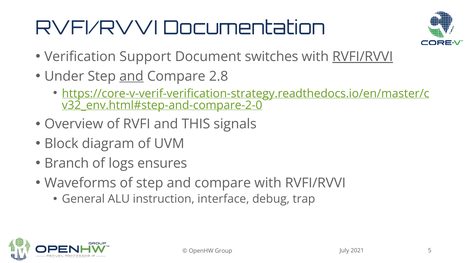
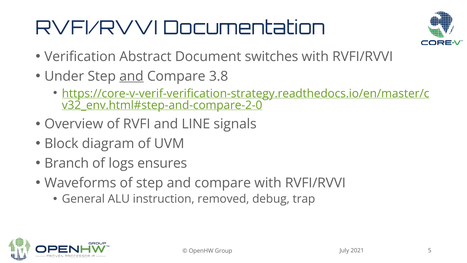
Support: Support -> Abstract (145, 57)
RVFI/RVVI underline: present -> none (363, 57)
2.8: 2.8 -> 3.8 (219, 76)
THIS: THIS -> LINE (196, 124)
interface: interface -> removed (223, 199)
